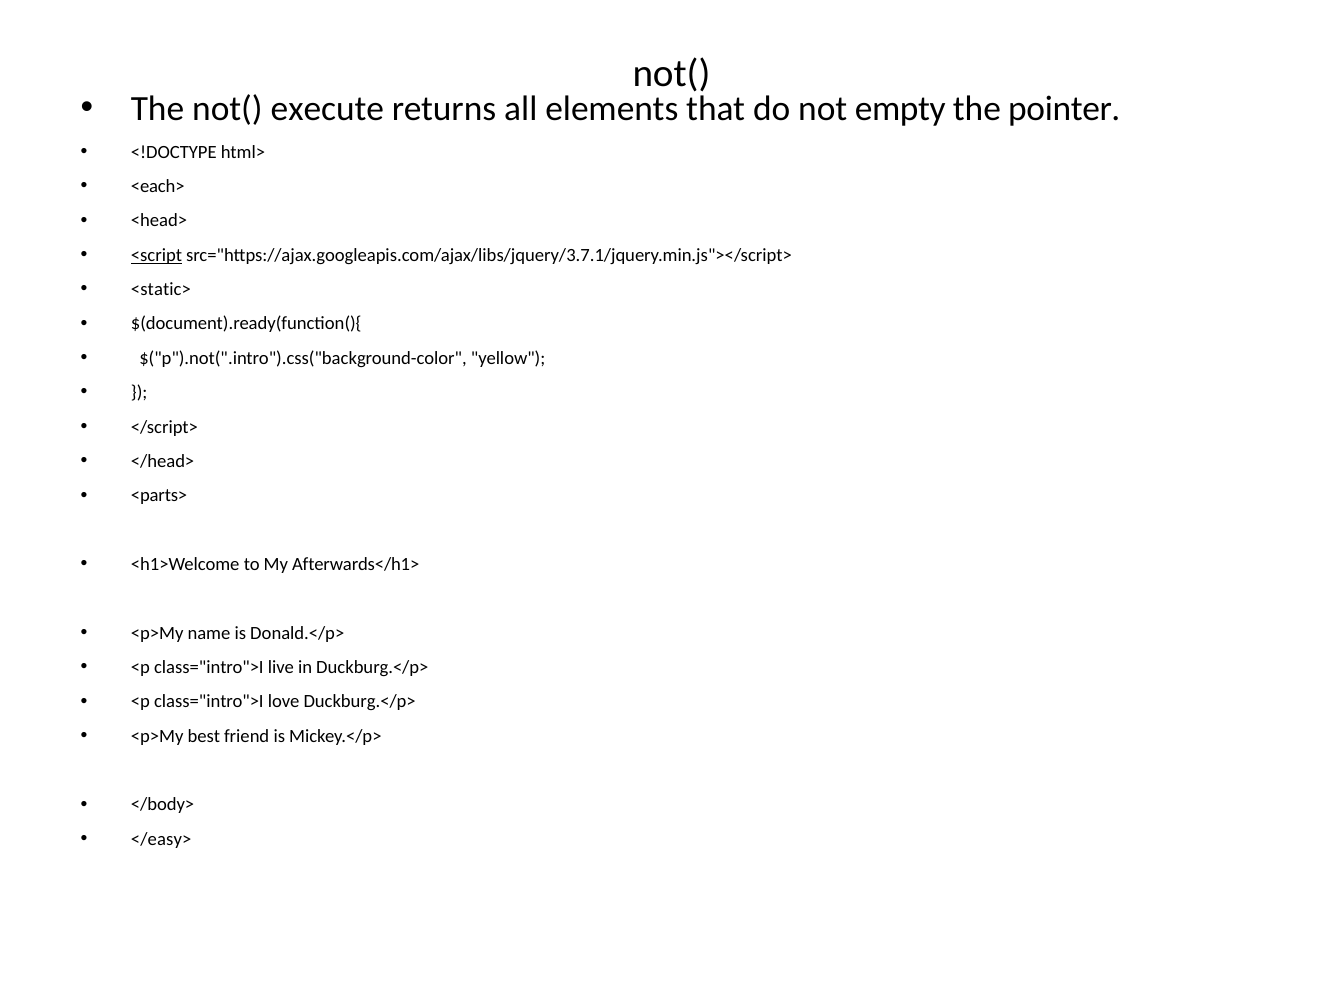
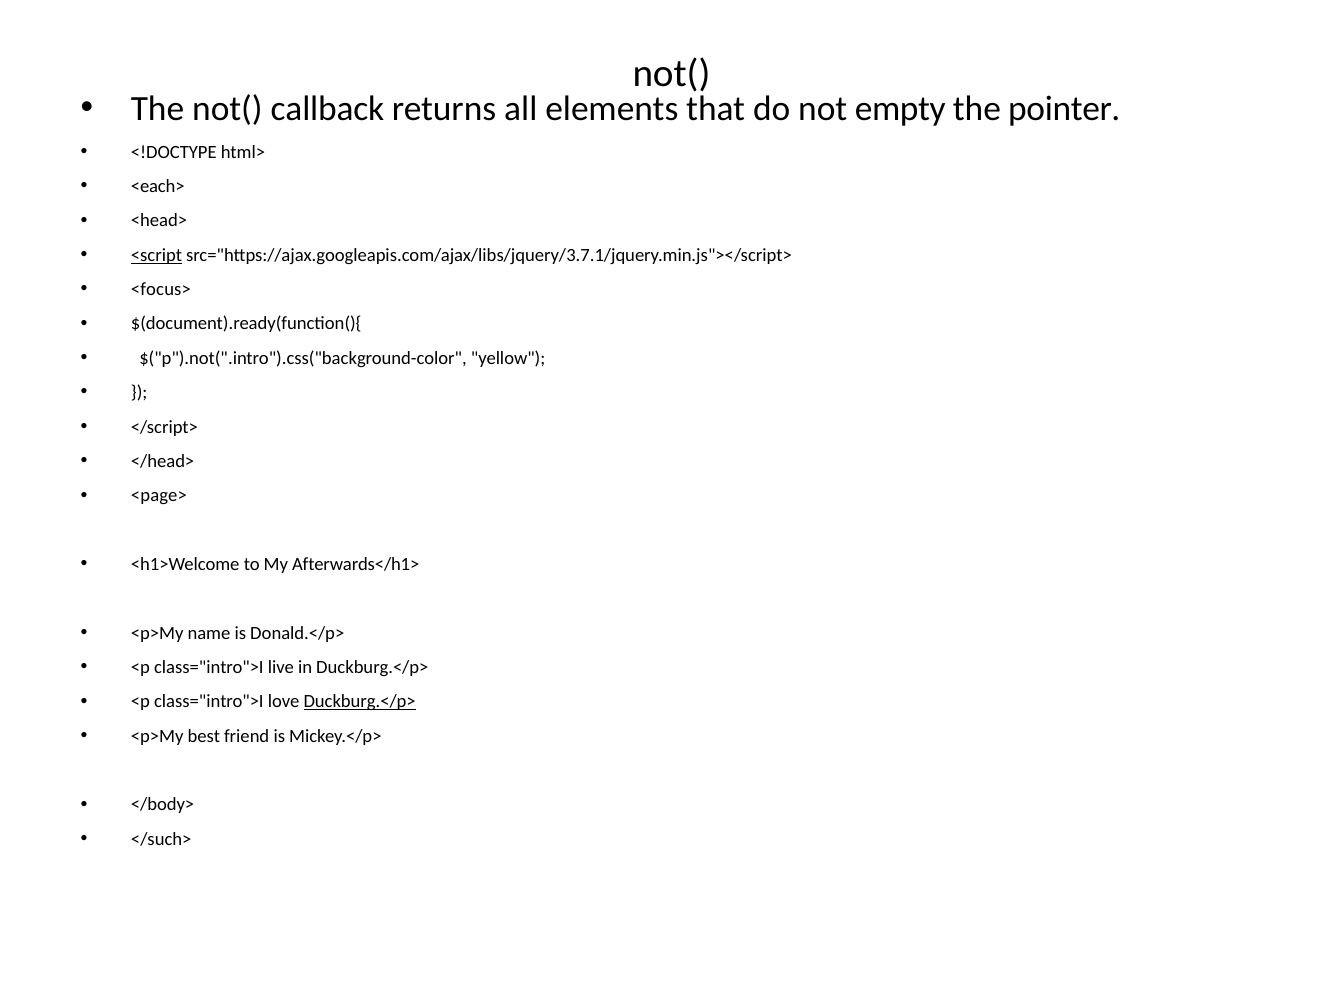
execute: execute -> callback (327, 109)
<static>: <static> -> <focus> (161, 290)
<parts>: <parts> -> <page> (159, 496)
Duckburg.</p> underline: none -> present (360, 702)
</easy>: </easy> -> </such> (161, 839)
